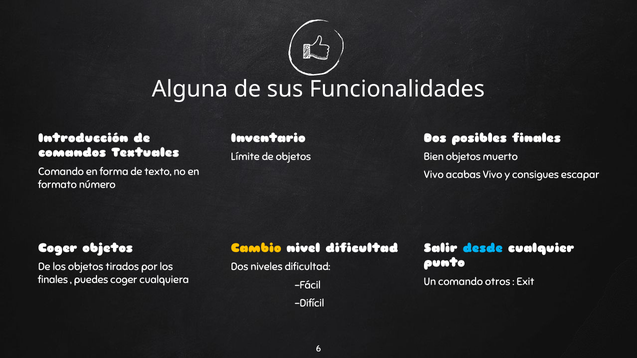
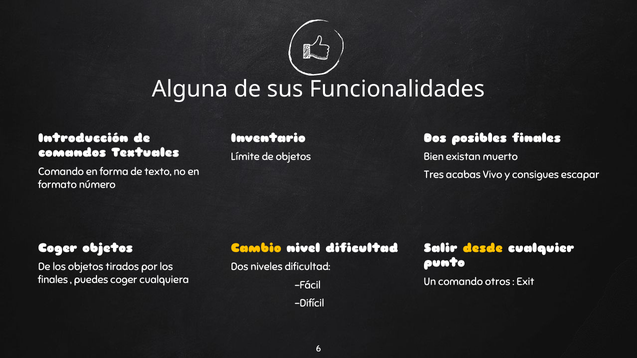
Bien objetos: objetos -> existan (463, 157)
Vivo: Vivo -> Tres (434, 175)
desde colour: light blue -> yellow (483, 248)
